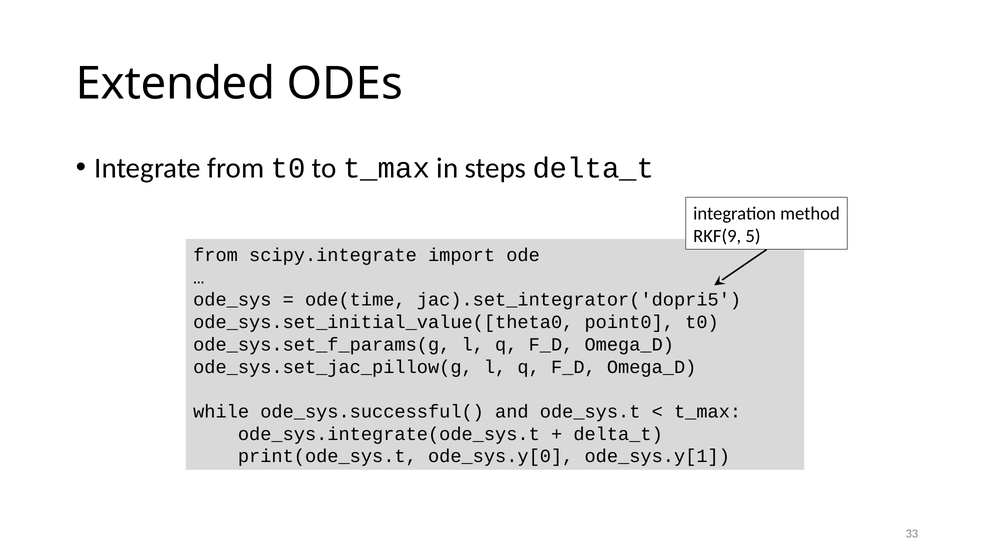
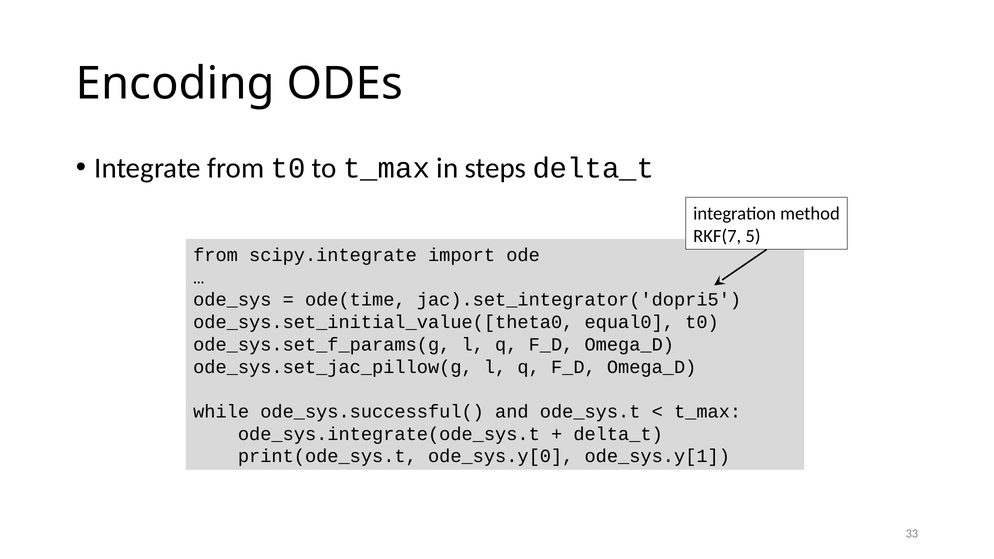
Extended: Extended -> Encoding (175, 83)
RKF(9: RKF(9 -> RKF(7 (717, 236)
point0: point0 -> equal0 (629, 322)
